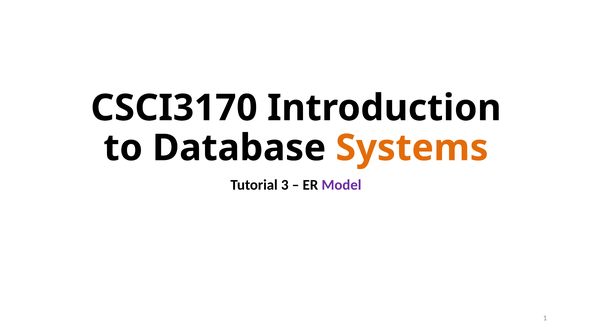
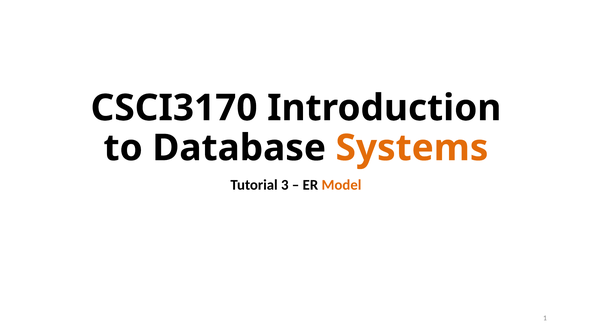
Model colour: purple -> orange (341, 185)
